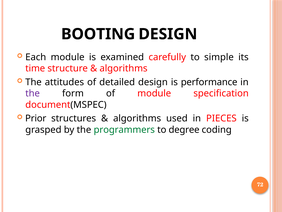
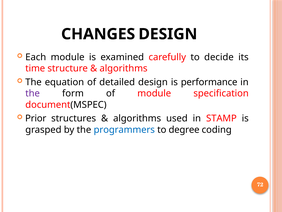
BOOTING: BOOTING -> CHANGES (98, 34)
simple: simple -> decide (219, 57)
attitudes: attitudes -> equation (64, 82)
PIECES: PIECES -> STAMP (221, 118)
programmers colour: green -> blue (124, 129)
